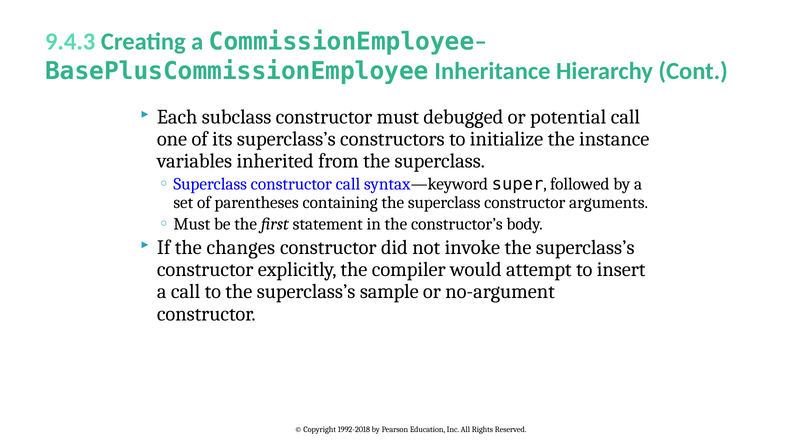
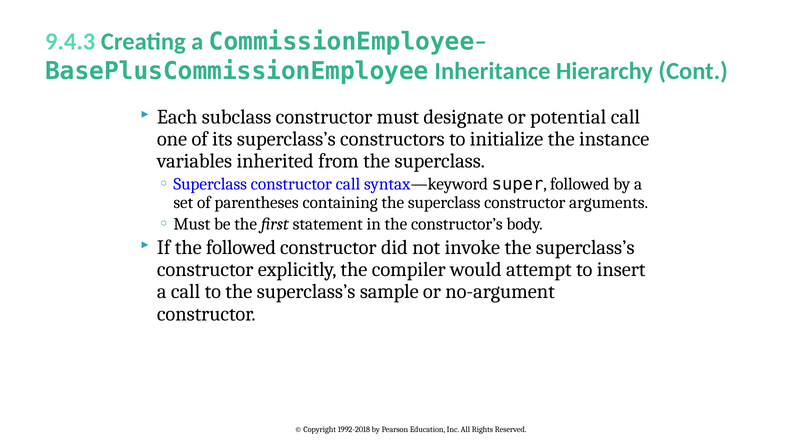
debugged: debugged -> designate (463, 117)
the changes: changes -> followed (241, 247)
